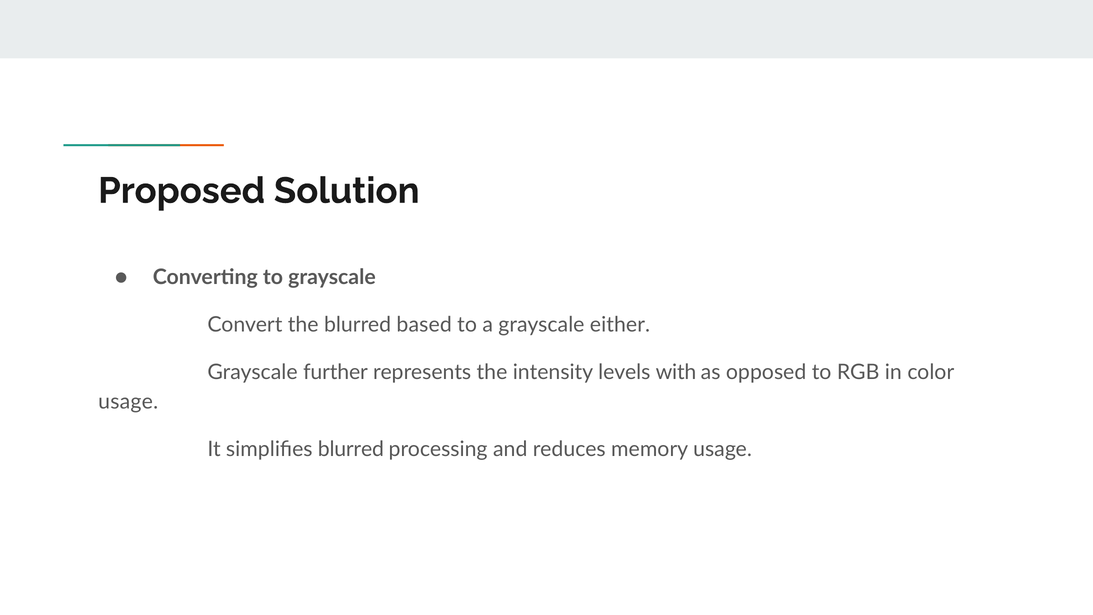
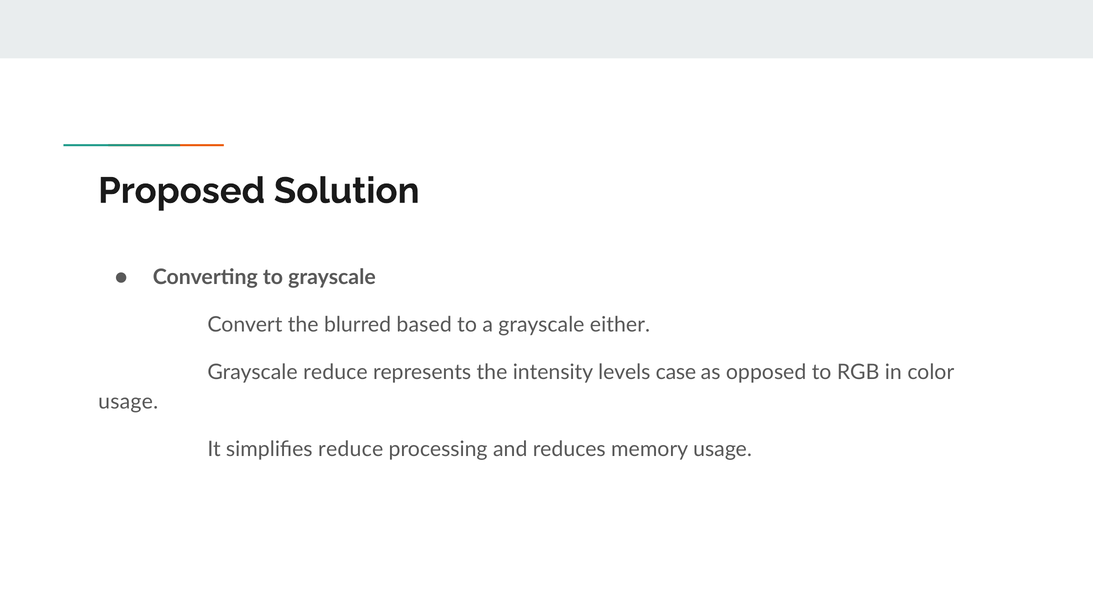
Grayscale further: further -> reduce (335, 372)
with: with -> case (676, 372)
simplifies blurred: blurred -> reduce (351, 449)
